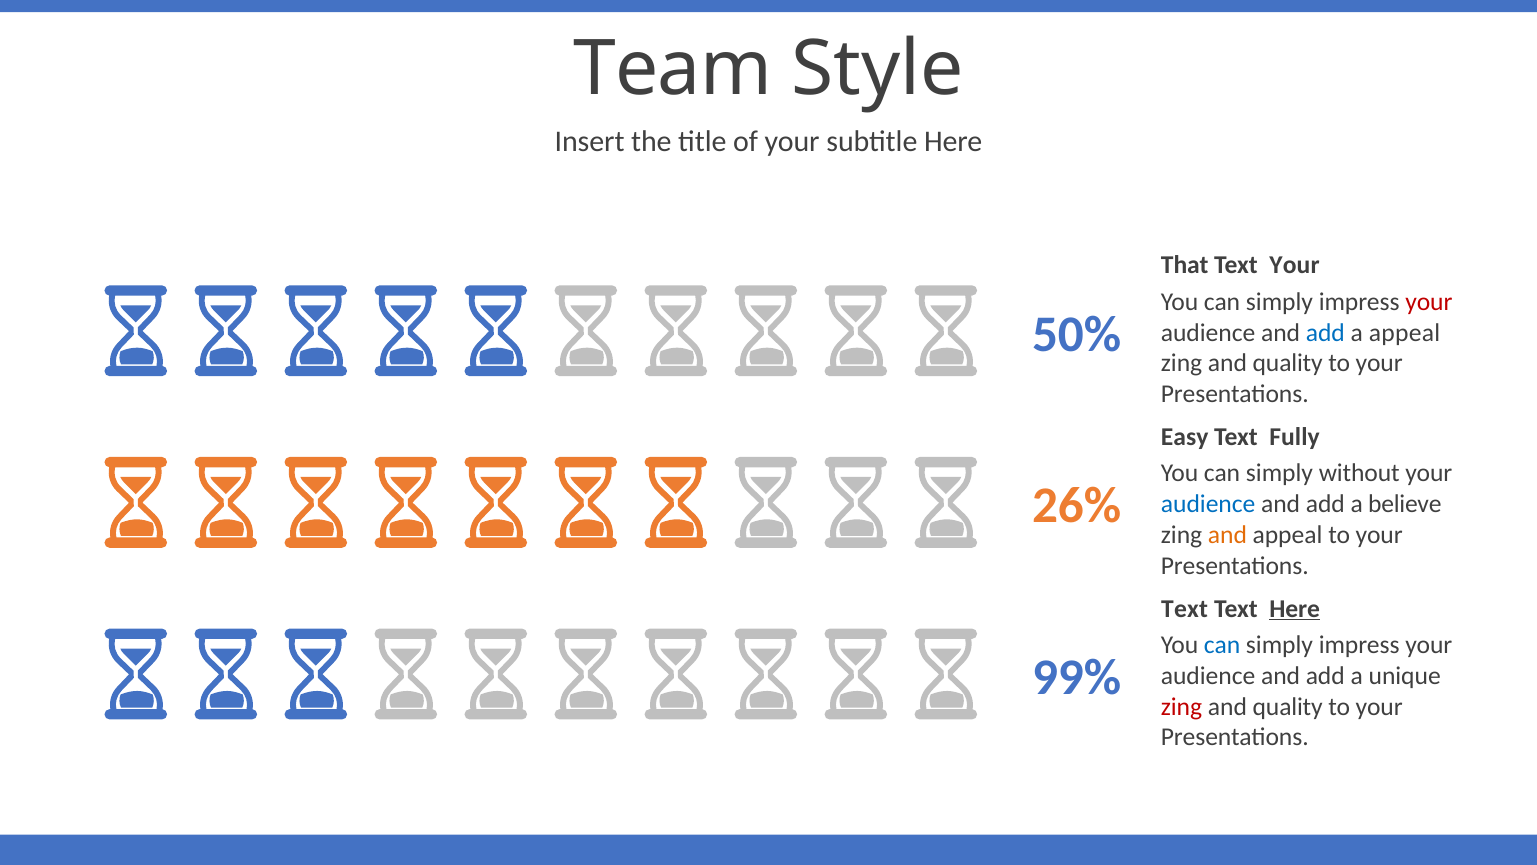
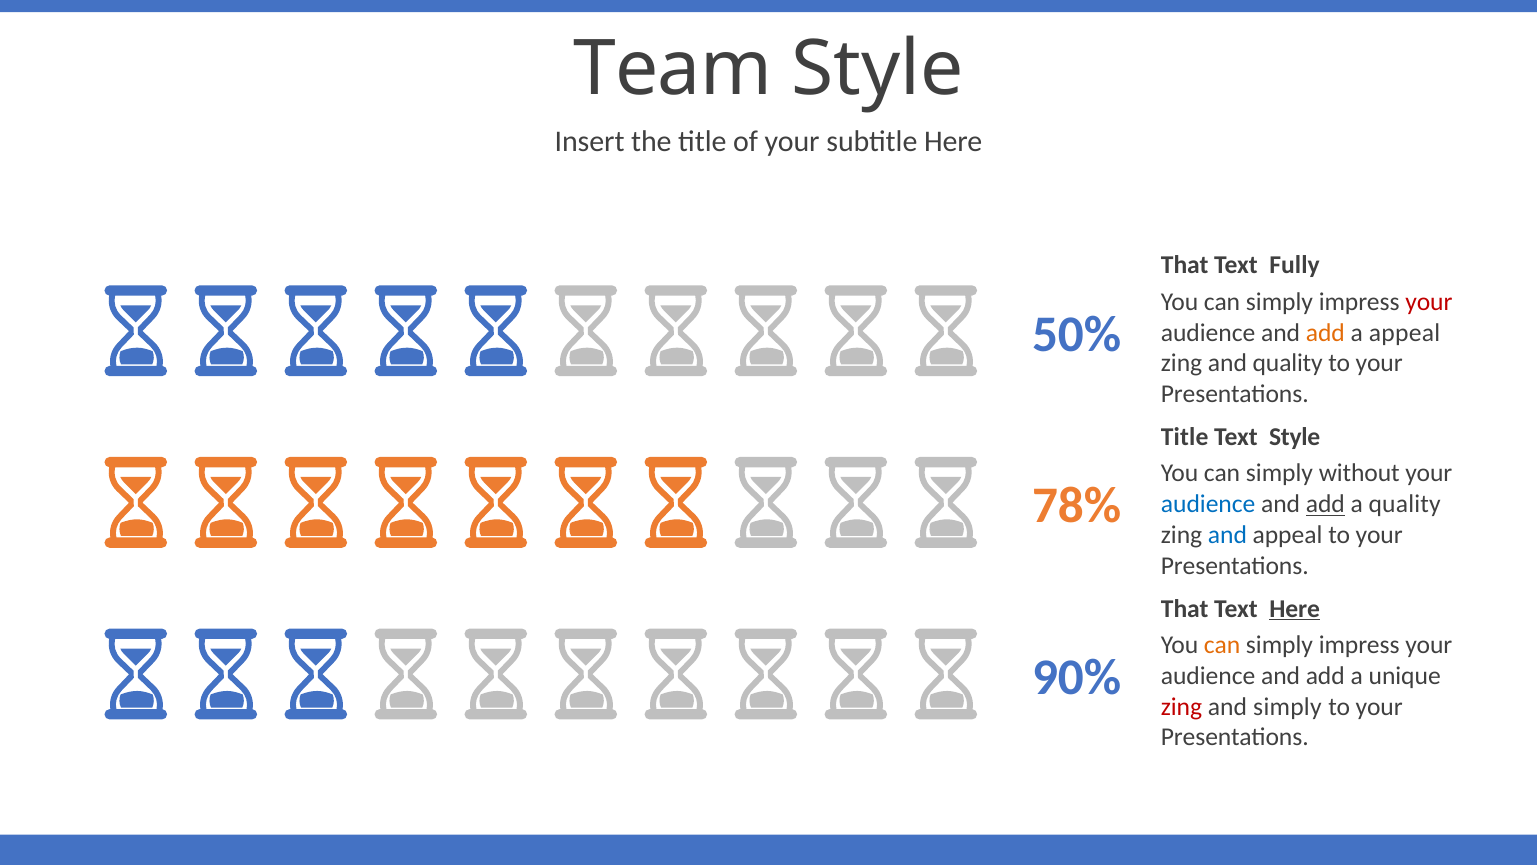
Text Your: Your -> Fully (1295, 265)
add colour: blue -> orange (1325, 332)
Easy: Easy -> Title (1185, 437)
Text Fully: Fully -> Style (1295, 437)
26%: 26% -> 78% (1077, 506)
add underline: none -> present (1325, 504)
a believe: believe -> quality (1405, 504)
and colour: orange -> blue (1227, 535)
Text: Text -> That (1185, 608)
can colour: blue -> orange (1222, 645)
99%: 99% -> 90% (1077, 677)
quality: quality -> simply (1287, 706)
